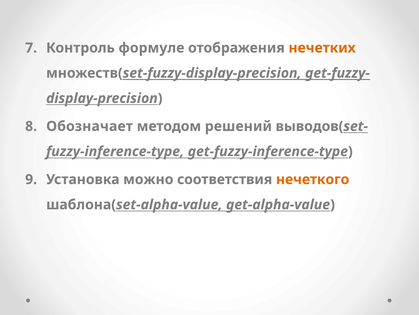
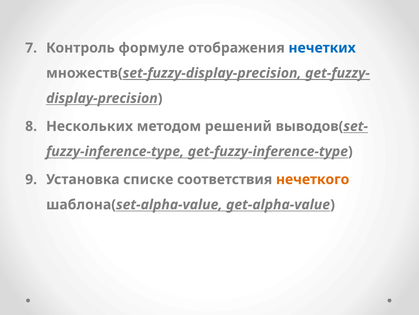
нечетких colour: orange -> blue (322, 48)
Обозначает: Обозначает -> Нескольких (90, 126)
можно: можно -> списке (148, 179)
